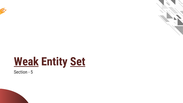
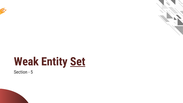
Weak underline: present -> none (26, 62)
